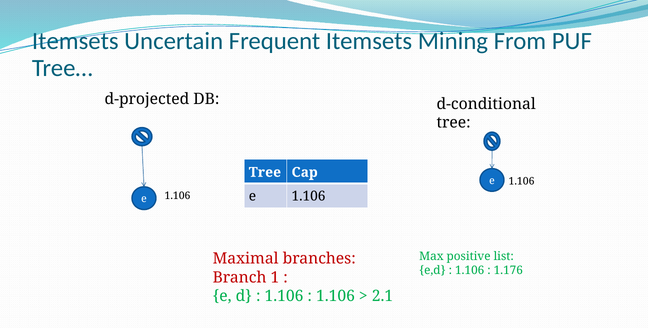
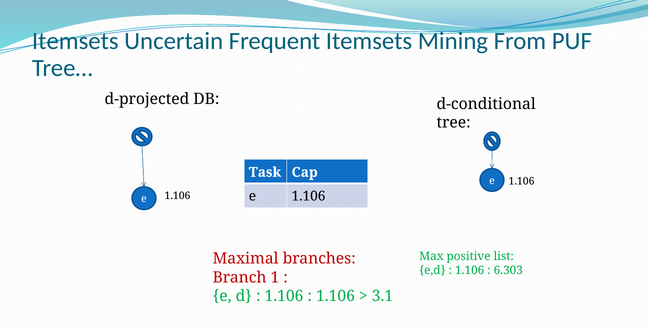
Tree: Tree -> Task (265, 173)
1.176: 1.176 -> 6.303 (508, 271)
2.1: 2.1 -> 3.1 (382, 297)
